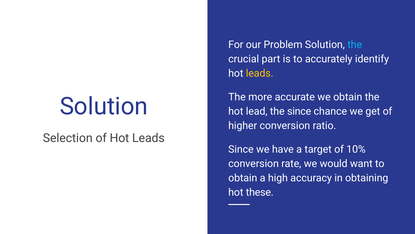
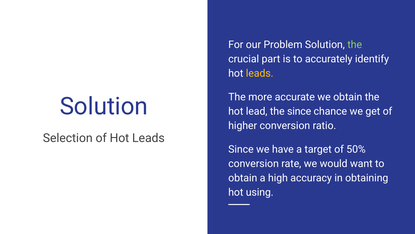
the colour: light blue -> light green (355, 45)
10%: 10% -> 50% (356, 149)
these: these -> using (260, 192)
